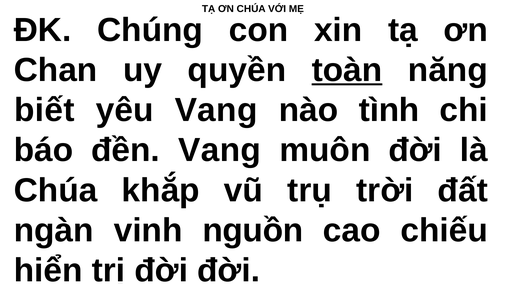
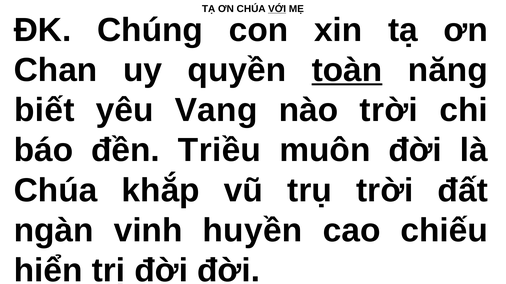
VỚI underline: none -> present (277, 9)
nào tình: tình -> trời (389, 110)
đền Vang: Vang -> Triều (220, 151)
nguồn: nguồn -> huyền (252, 231)
